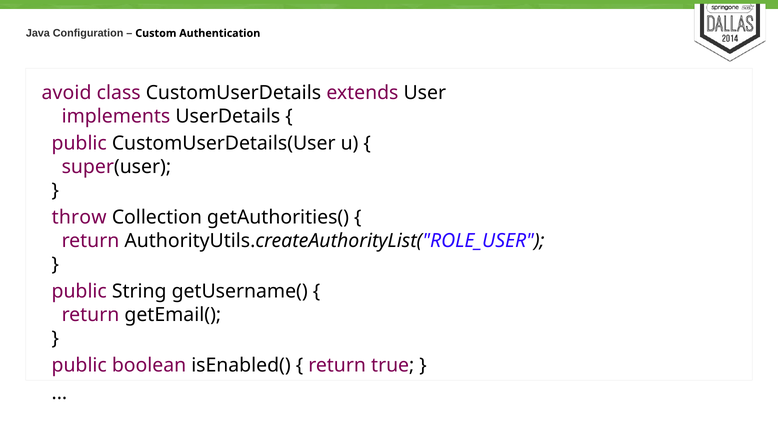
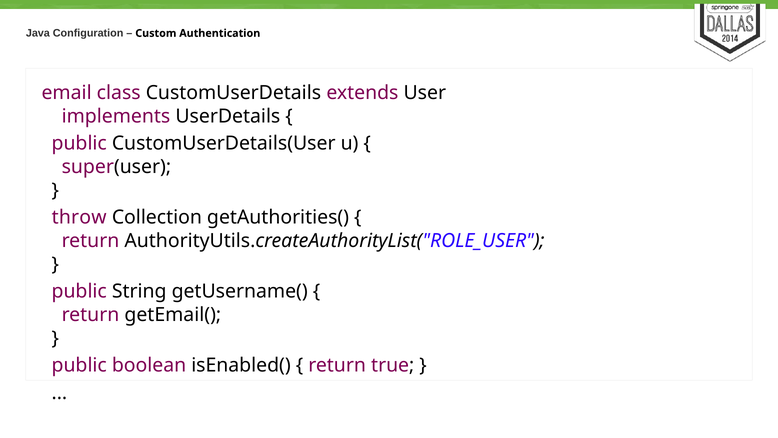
avoid: avoid -> email (67, 93)
